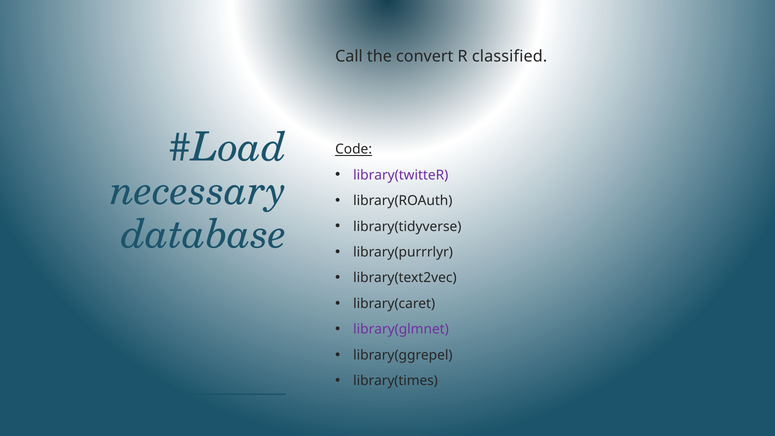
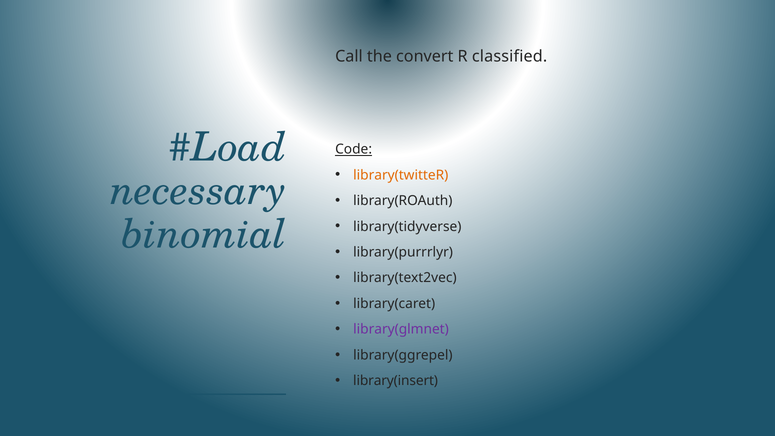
library(twitteR colour: purple -> orange (401, 175)
database: database -> binomial (204, 234)
library(times: library(times -> library(insert (396, 381)
